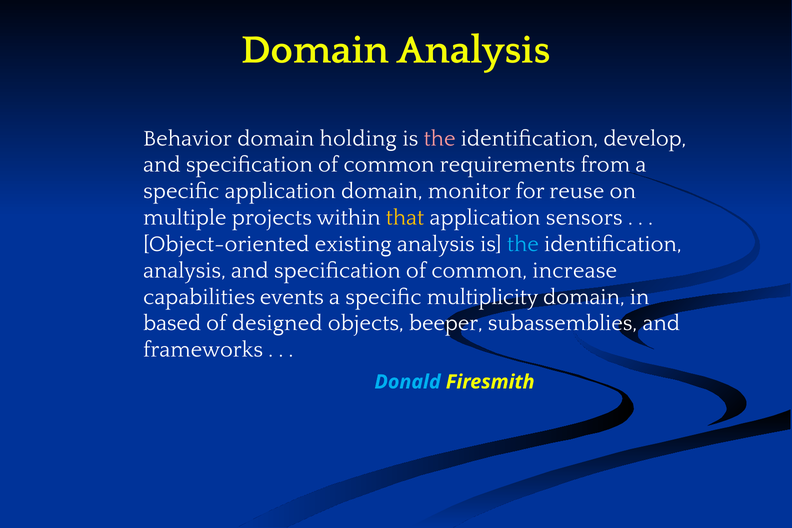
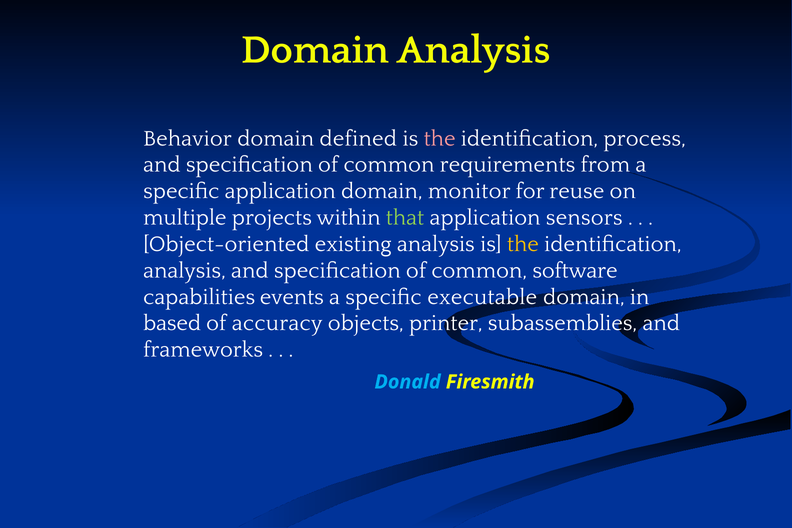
holding: holding -> defined (358, 138)
develop: develop -> process (645, 138)
that colour: yellow -> light green (405, 218)
the colour: light blue -> yellow (523, 244)
increase: increase -> software (575, 270)
multiplicity: multiplicity -> executable (482, 297)
designed: designed -> accuracy (277, 323)
beeper: beeper -> printer (446, 323)
